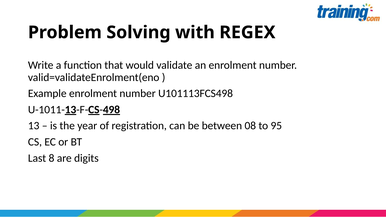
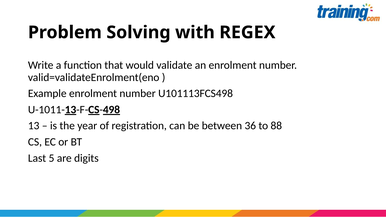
08: 08 -> 36 (250, 126)
95: 95 -> 88 (276, 126)
8: 8 -> 5 (51, 158)
